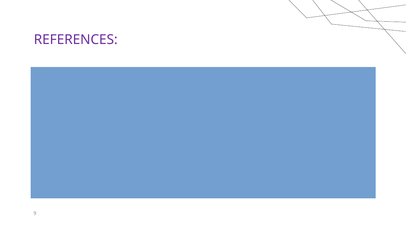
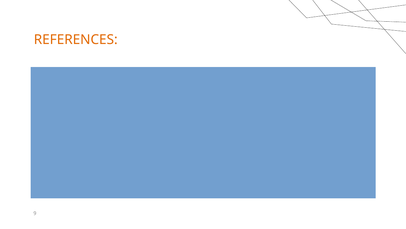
REFERENCES colour: purple -> orange (76, 40)
